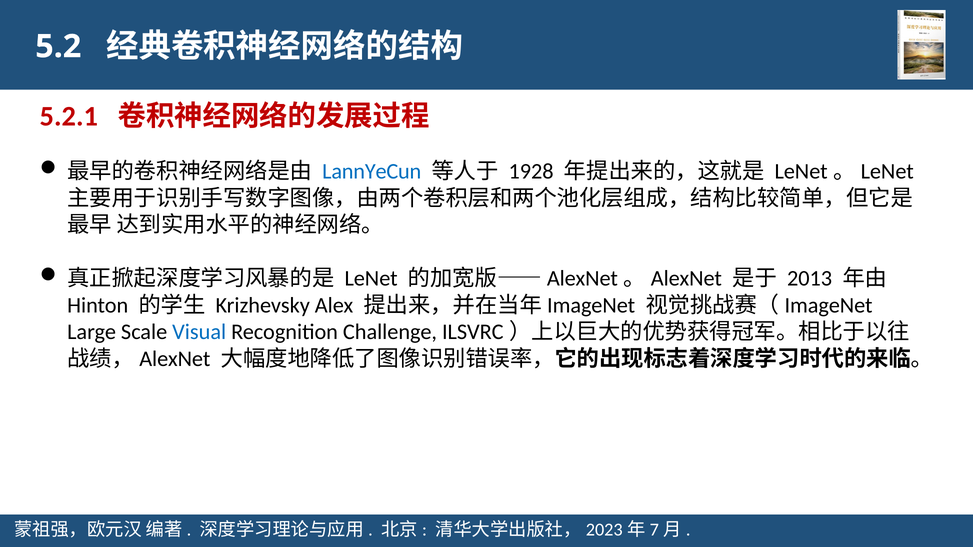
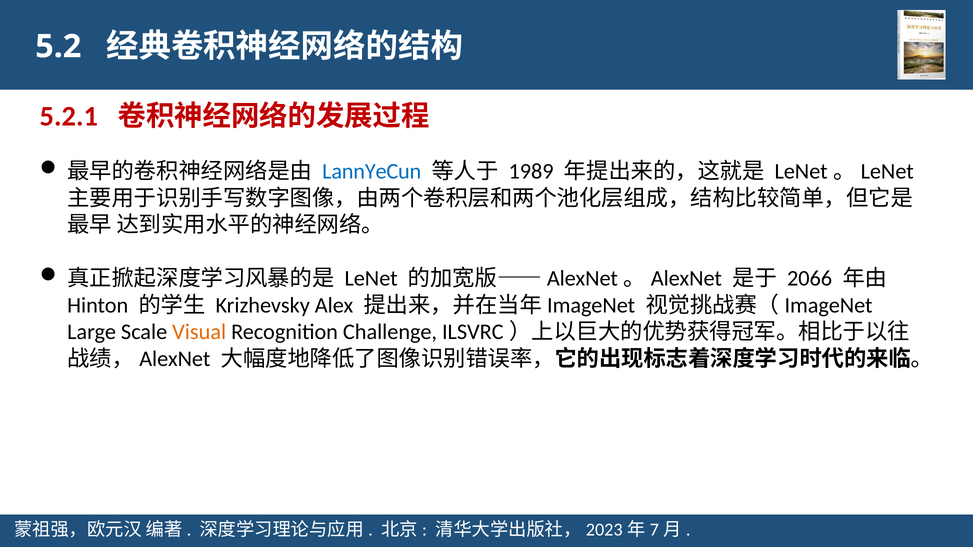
1928: 1928 -> 1989 (531, 172)
2013: 2013 -> 2066 (810, 279)
Visual colour: blue -> orange (199, 332)
